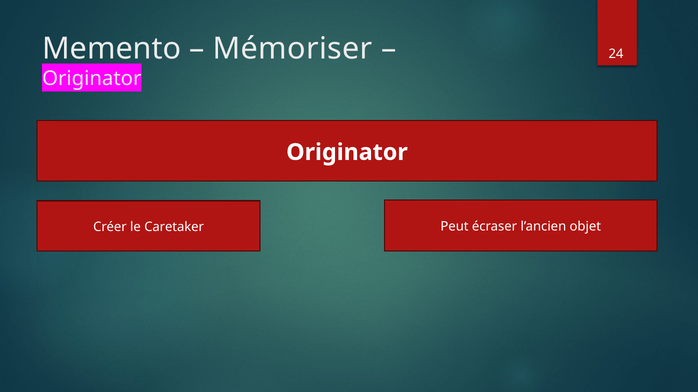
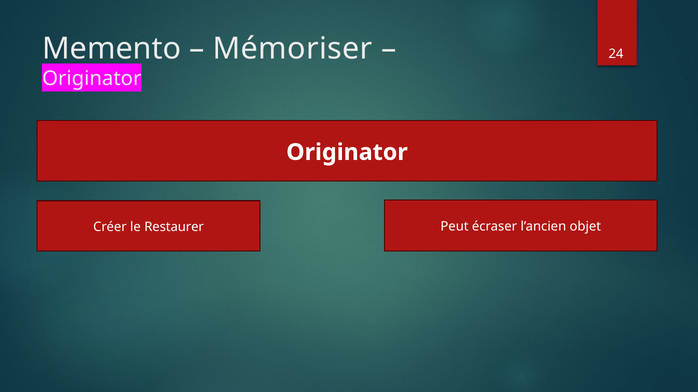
Caretaker: Caretaker -> Restaurer (174, 227)
